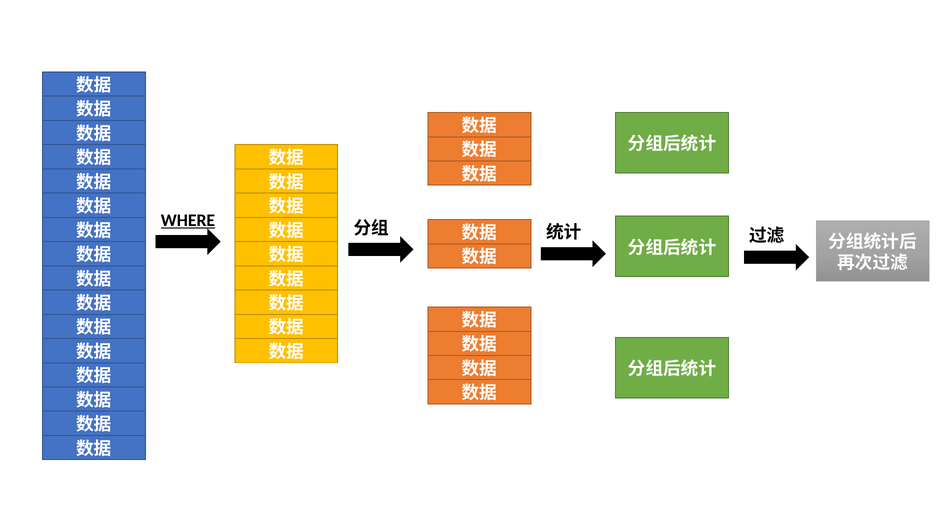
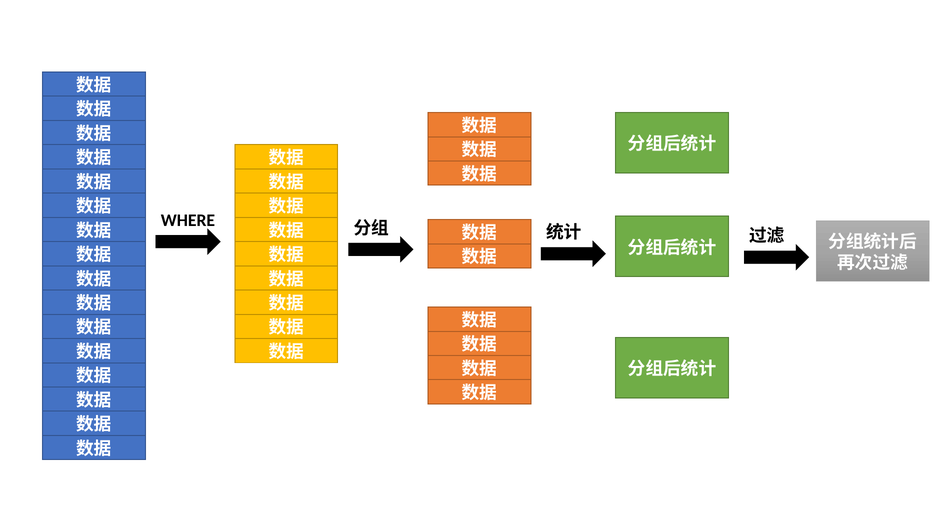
WHERE underline: present -> none (188, 220)
